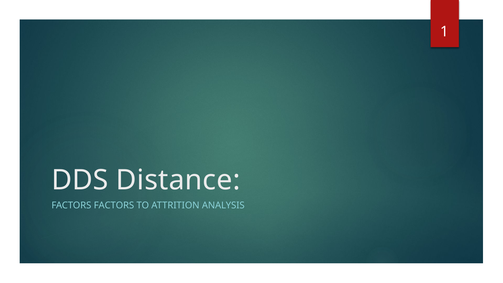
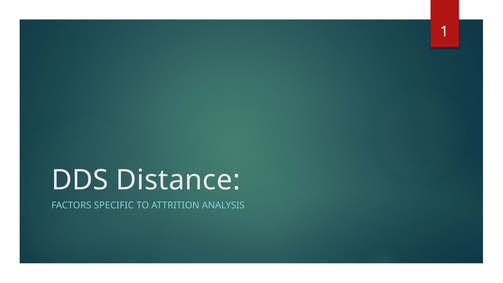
FACTORS FACTORS: FACTORS -> SPECIFIC (114, 205)
